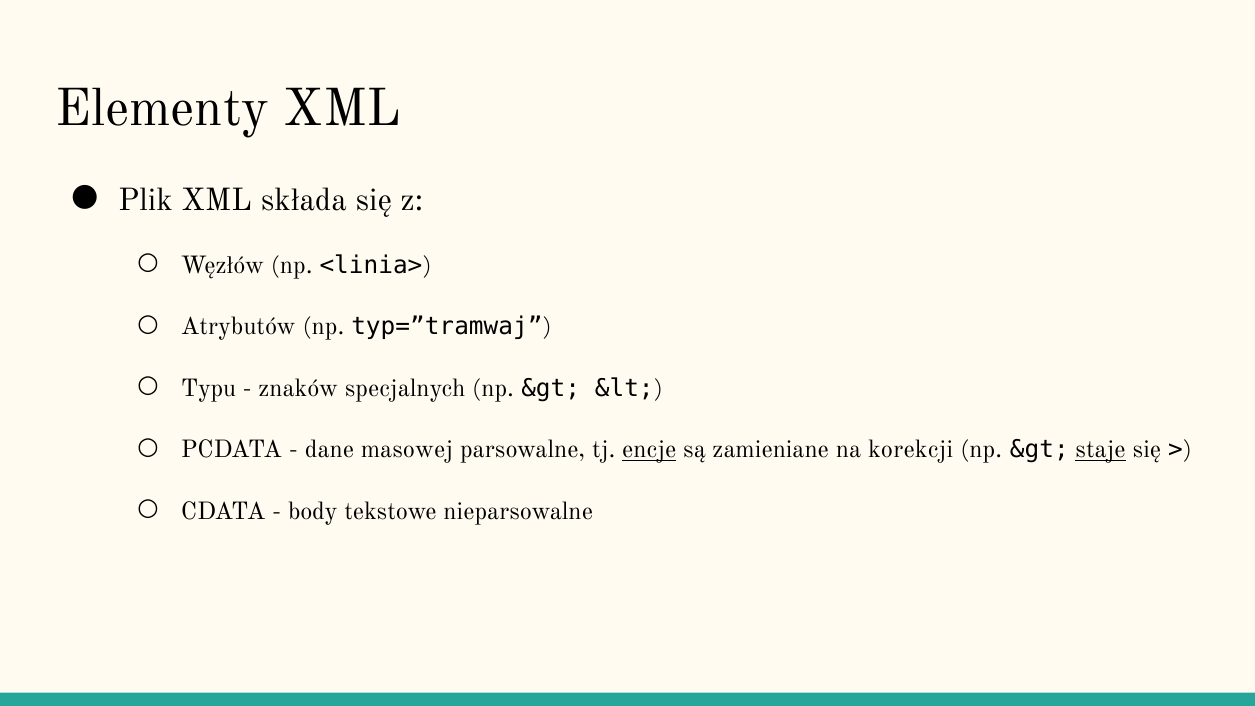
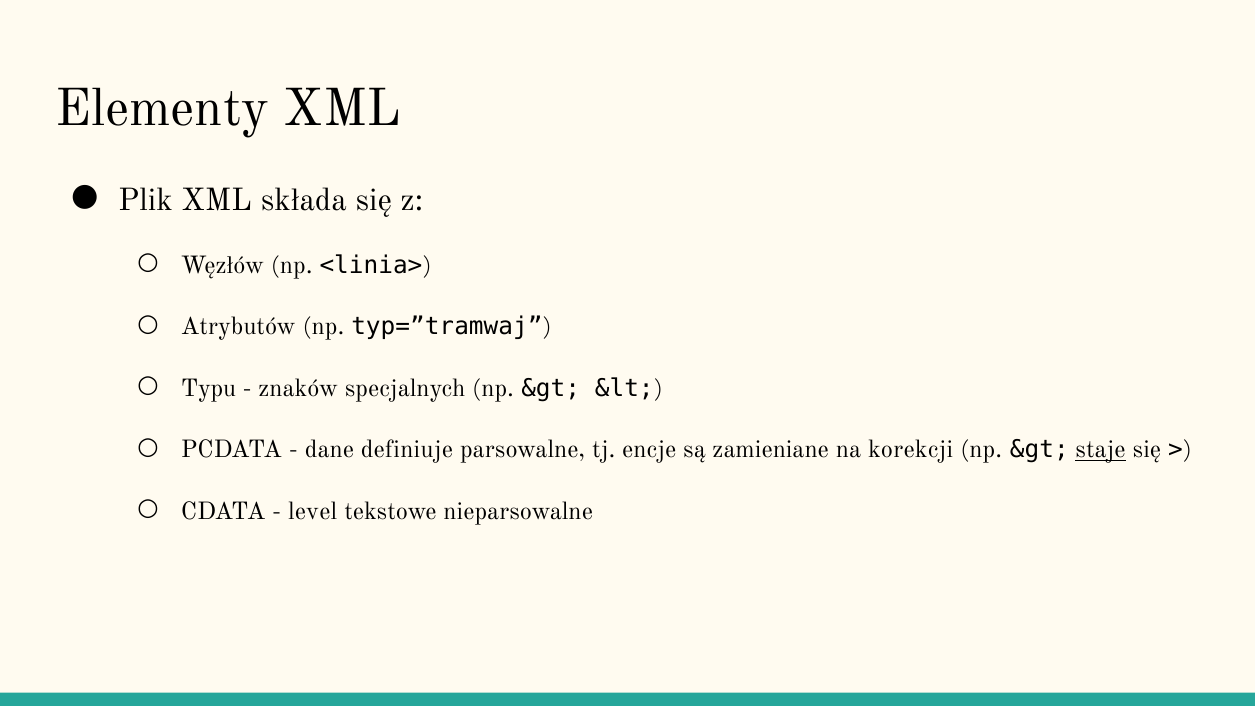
masowej: masowej -> definiuje (407, 450)
encje underline: present -> none (649, 450)
body: body -> level (313, 511)
